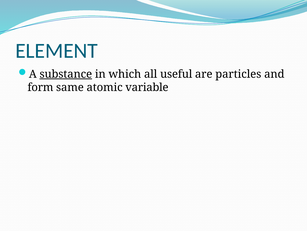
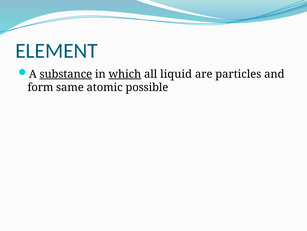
which underline: none -> present (125, 74)
useful: useful -> liquid (176, 74)
variable: variable -> possible (147, 87)
